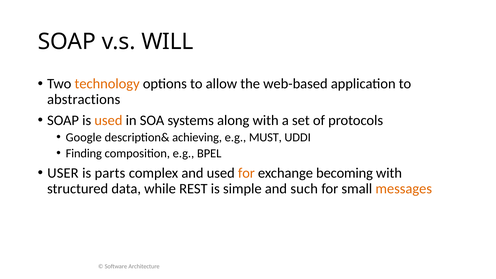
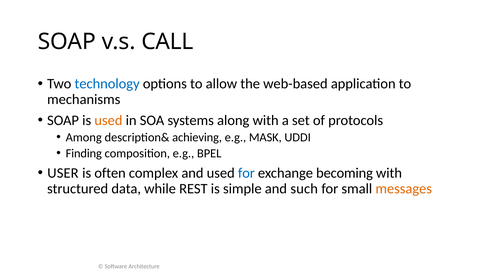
WILL: WILL -> CALL (167, 42)
technology colour: orange -> blue (107, 84)
abstractions: abstractions -> mechanisms (84, 99)
Google: Google -> Among (84, 137)
MUST: MUST -> MASK (265, 137)
parts: parts -> often (110, 173)
for colour: orange -> blue (246, 173)
